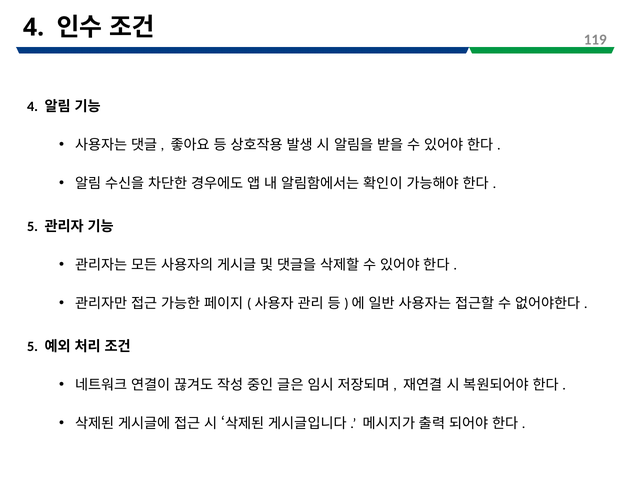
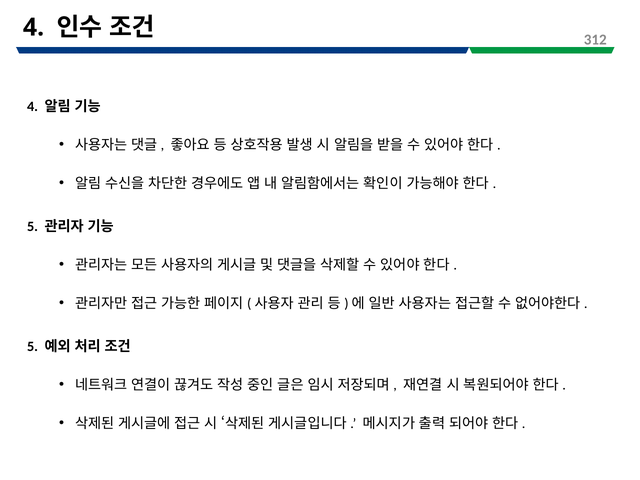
119: 119 -> 312 (595, 40)
